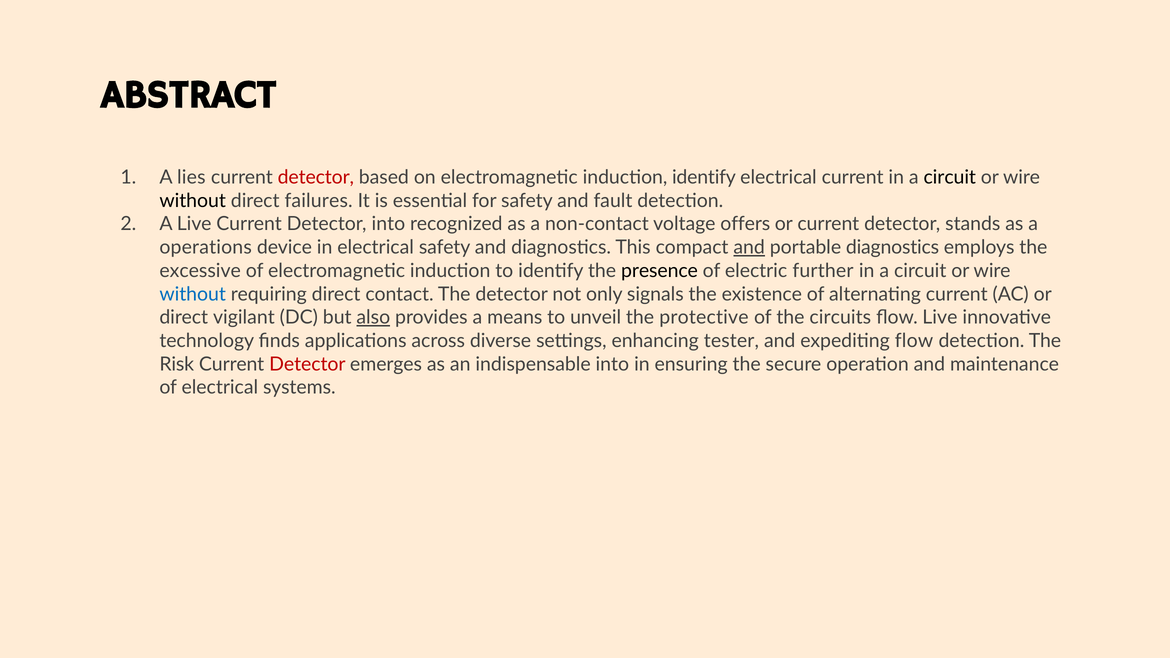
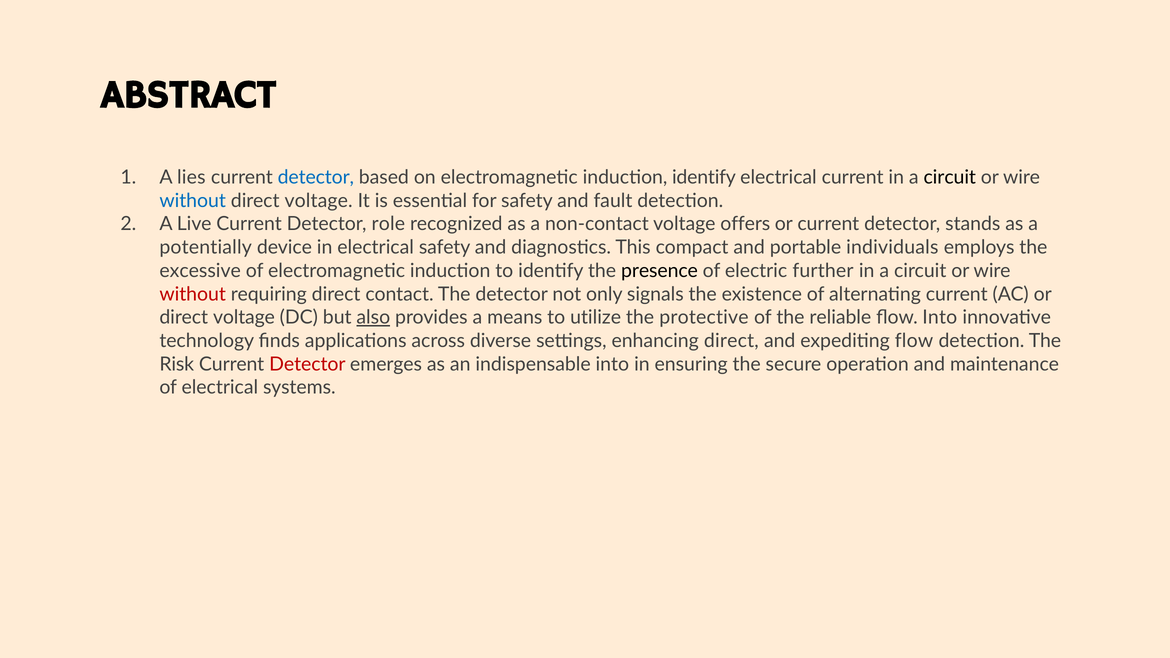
detector colour: red -> blue (316, 177)
without colour: black -> blue (193, 201)
failures: failures -> voltage (319, 201)
Detector into: into -> role (388, 224)
operations: operations -> potentially (206, 247)
and underline: present -> none (749, 247)
portable diagnostics: diagnostics -> individuals (892, 247)
without colour: blue -> red (193, 294)
vigilant: vigilant -> voltage (244, 317)
unveil: unveil -> utilize (596, 317)
circuits: circuits -> reliable (840, 317)
flow Live: Live -> Into (940, 317)
enhancing tester: tester -> direct (731, 341)
